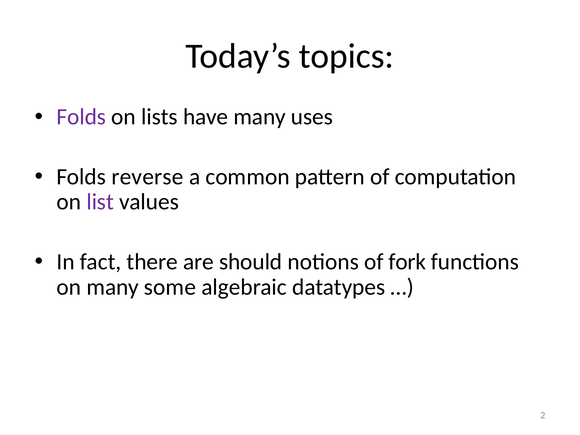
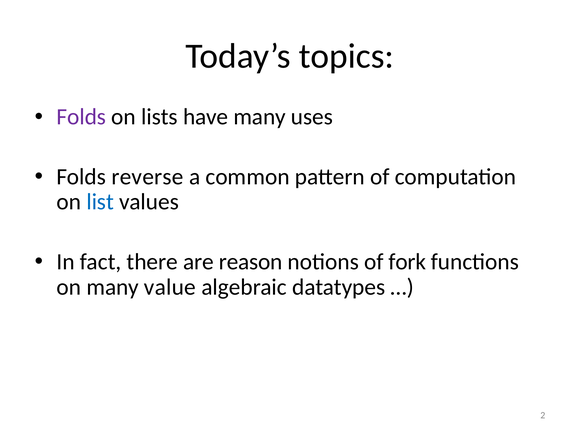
list colour: purple -> blue (100, 202)
should: should -> reason (251, 262)
some: some -> value (170, 287)
